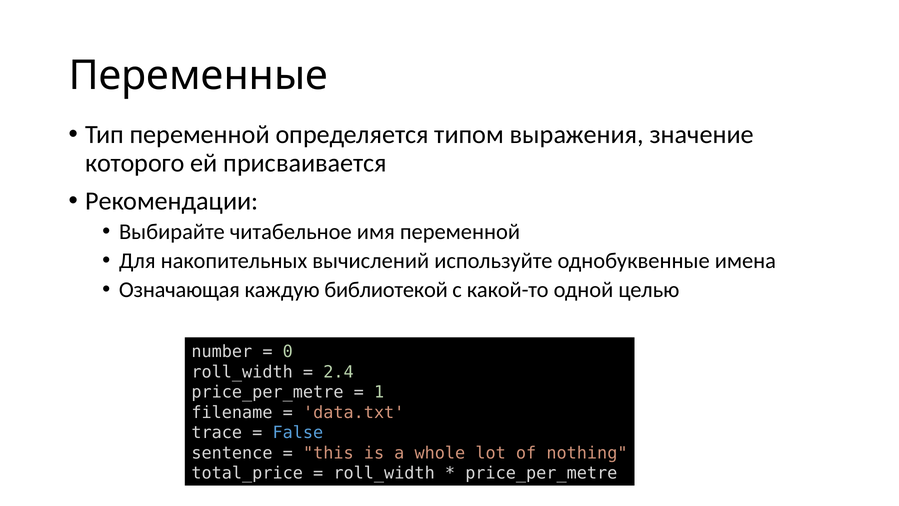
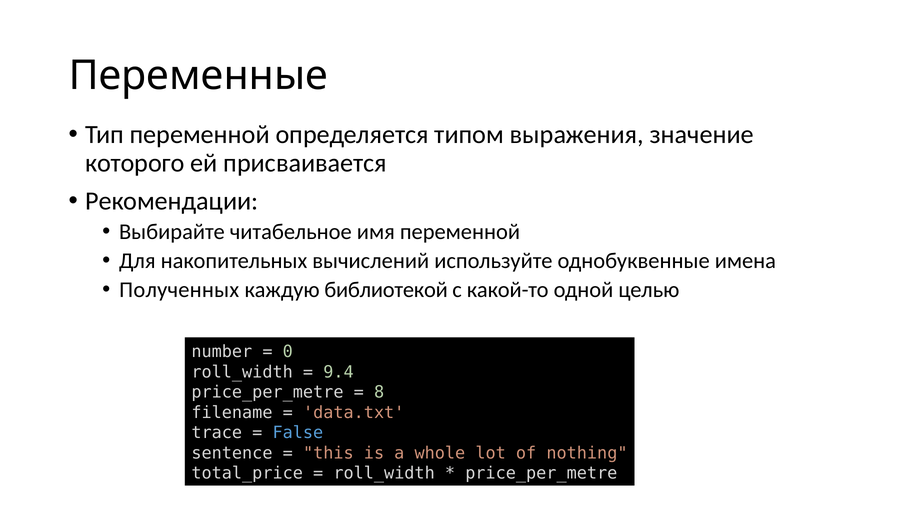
Означающая: Означающая -> Полученных (179, 290)
2.4: 2.4 -> 9.4 (338, 372)
1: 1 -> 8 (379, 392)
